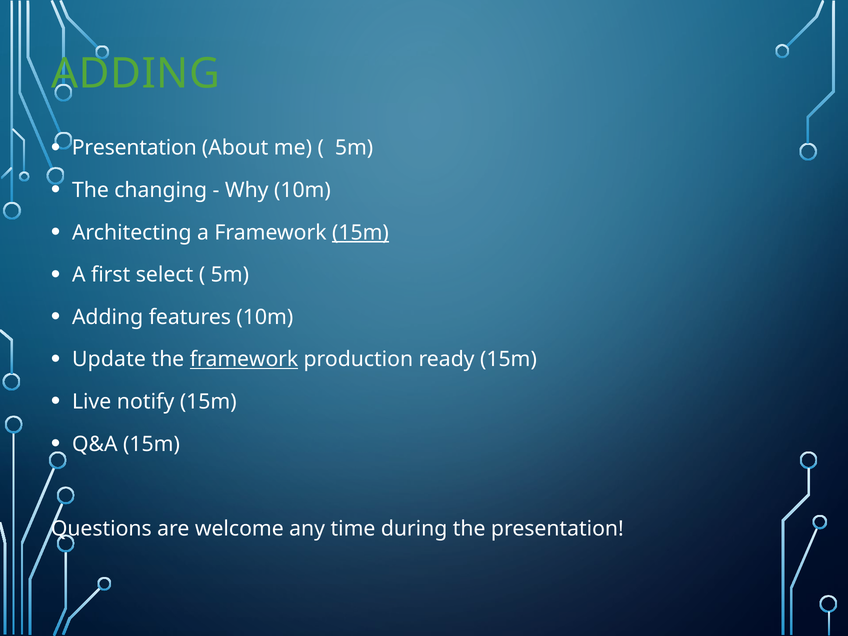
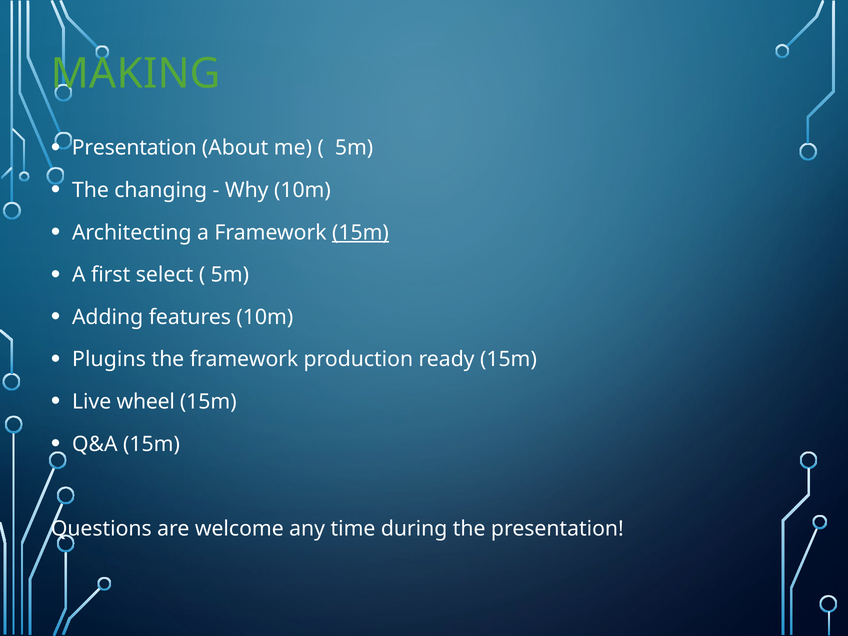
ADDING: ADDING -> MAKING (136, 74)
Update: Update -> Plugins (109, 359)
framework underline: present -> none (244, 359)
notify: notify -> wheel (146, 402)
